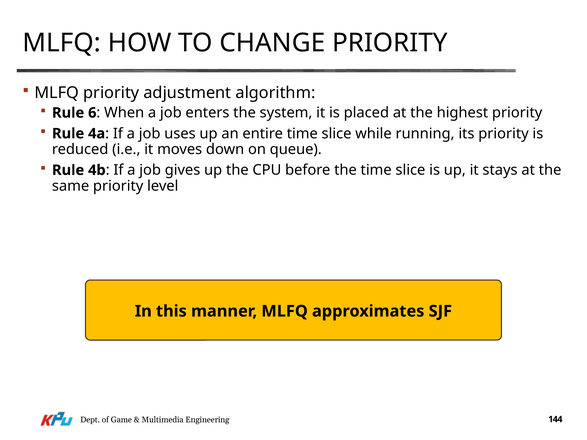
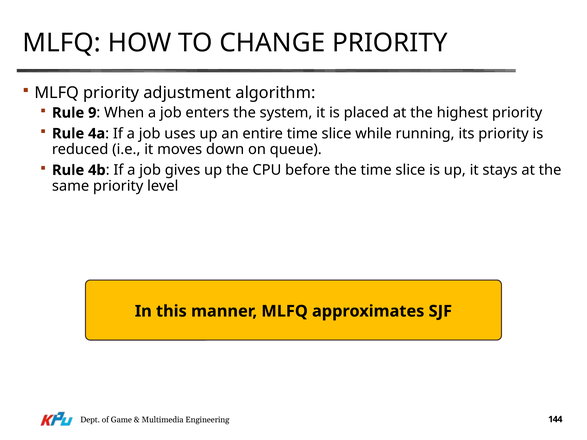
6: 6 -> 9 (92, 113)
